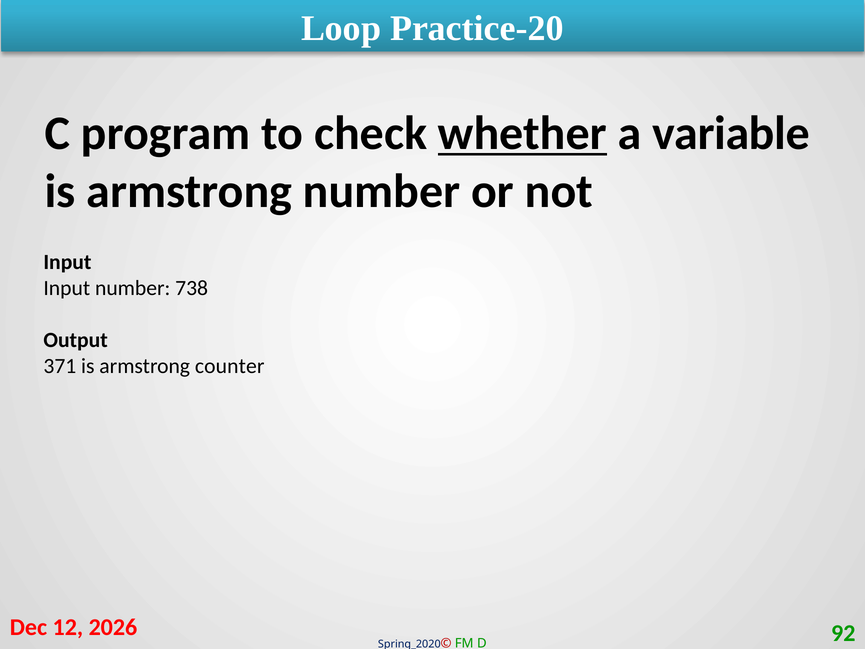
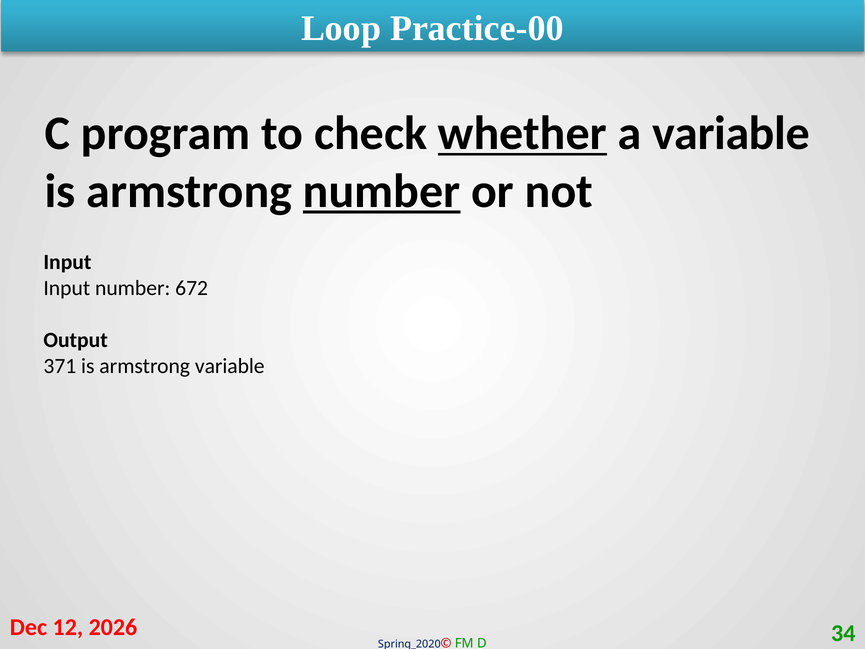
Practice-20: Practice-20 -> Practice-00 (477, 28)
number underline: none -> present (382, 191)
738: 738 -> 672 (192, 288)
armstrong counter: counter -> variable (230, 366)
92: 92 -> 34 (843, 633)
